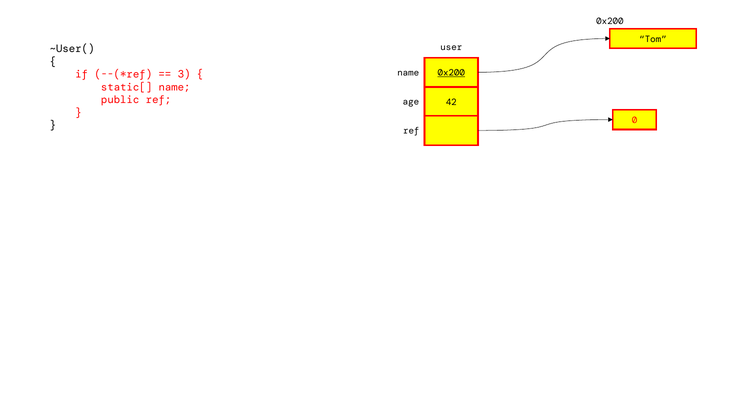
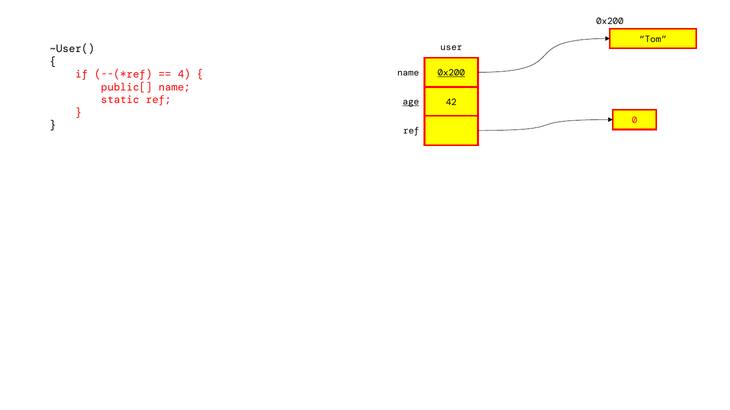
3: 3 -> 4 (184, 74)
static[: static[ -> public[ (127, 87)
public: public -> static (120, 100)
age underline: none -> present (411, 102)
